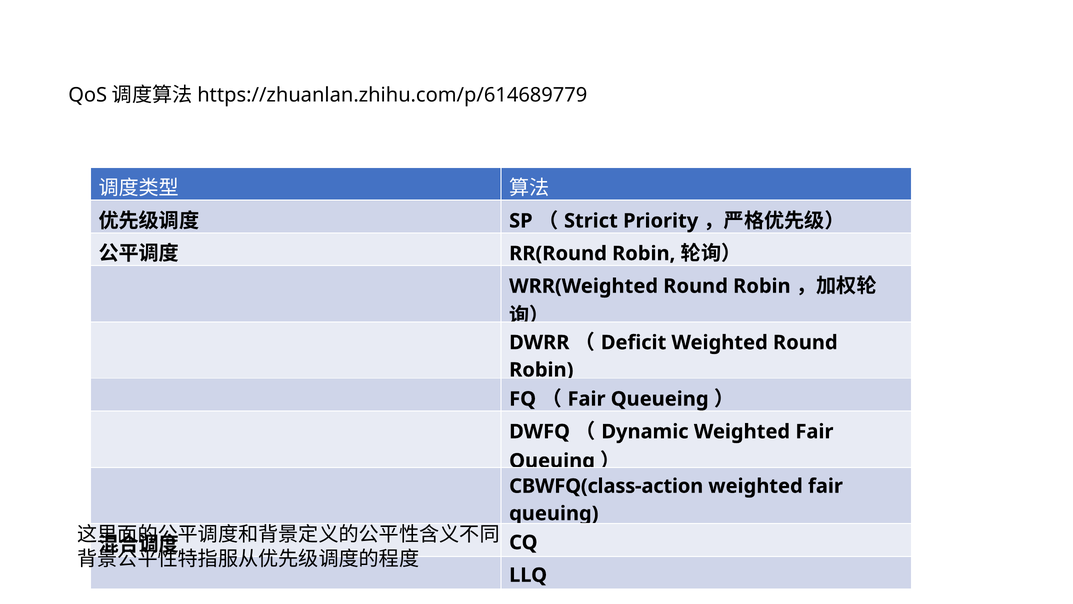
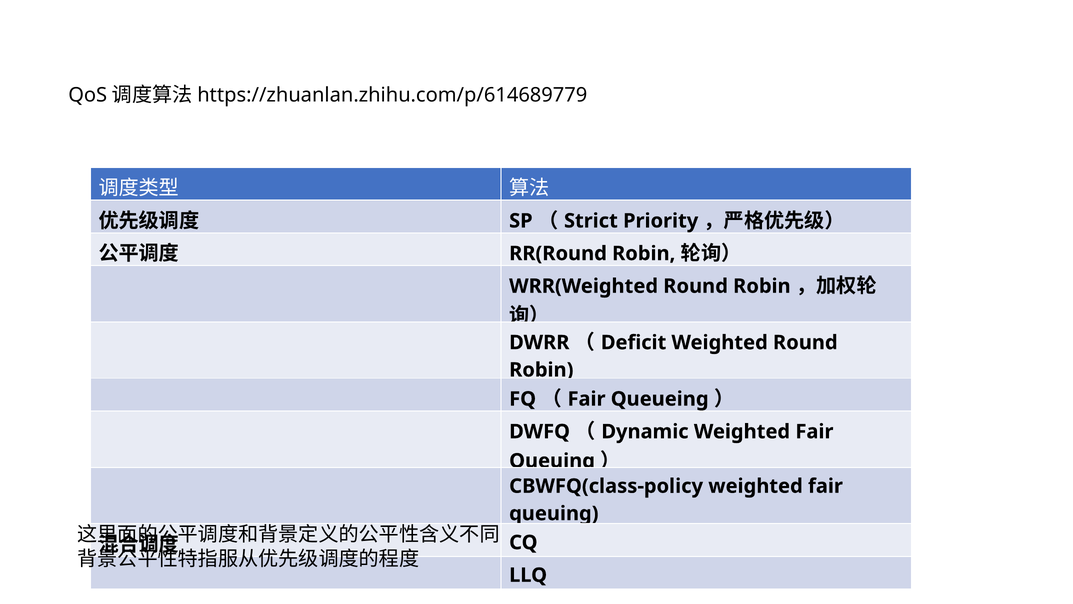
CBWFQ(class-action: CBWFQ(class-action -> CBWFQ(class-policy (606, 486)
